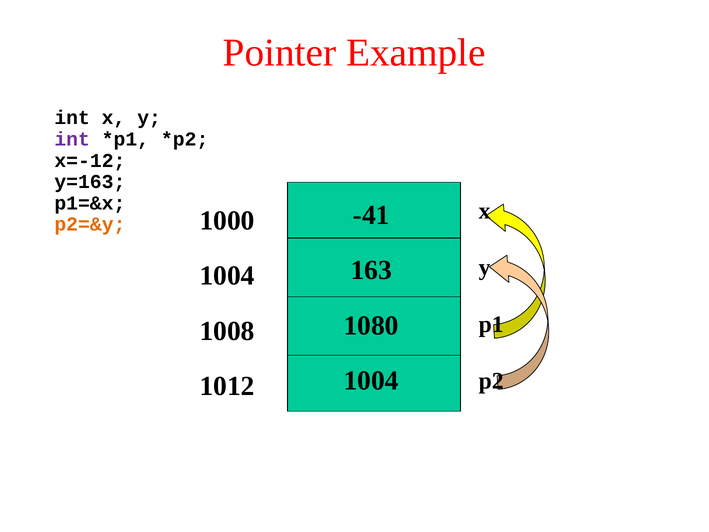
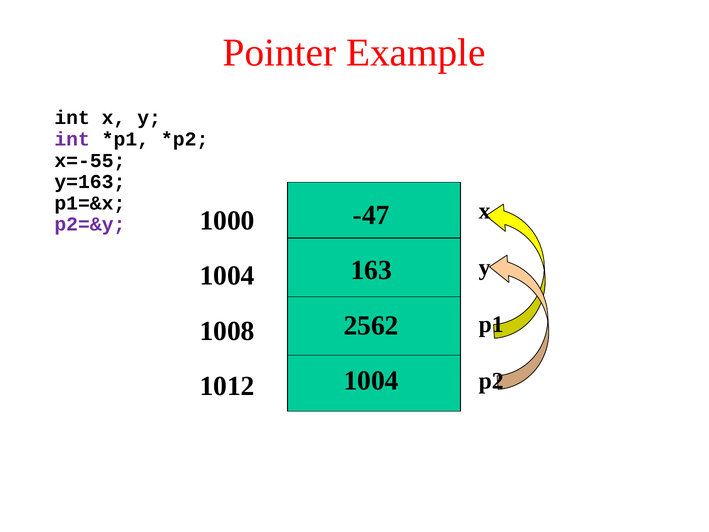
x=-12: x=-12 -> x=-55 (90, 160)
-41: -41 -> -47 (371, 215)
p2=&y colour: orange -> purple (90, 224)
1080: 1080 -> 2562 (371, 325)
